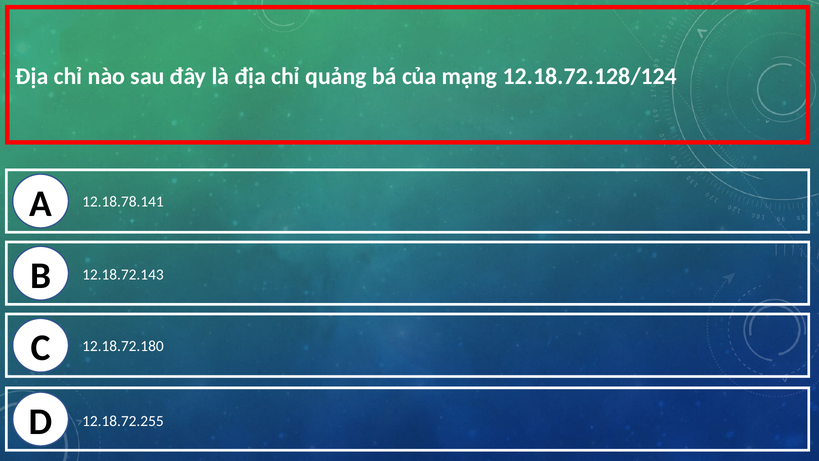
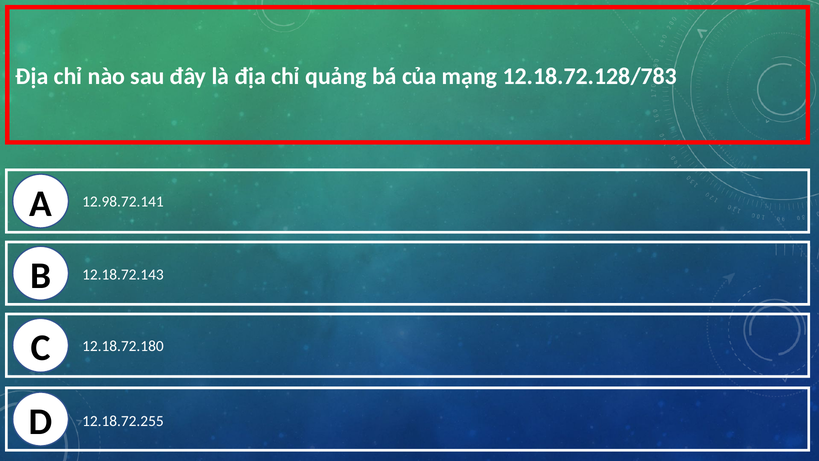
12.18.72.128/124: 12.18.72.128/124 -> 12.18.72.128/783 (590, 76)
12.18.78.141: 12.18.78.141 -> 12.98.72.141 (123, 202)
